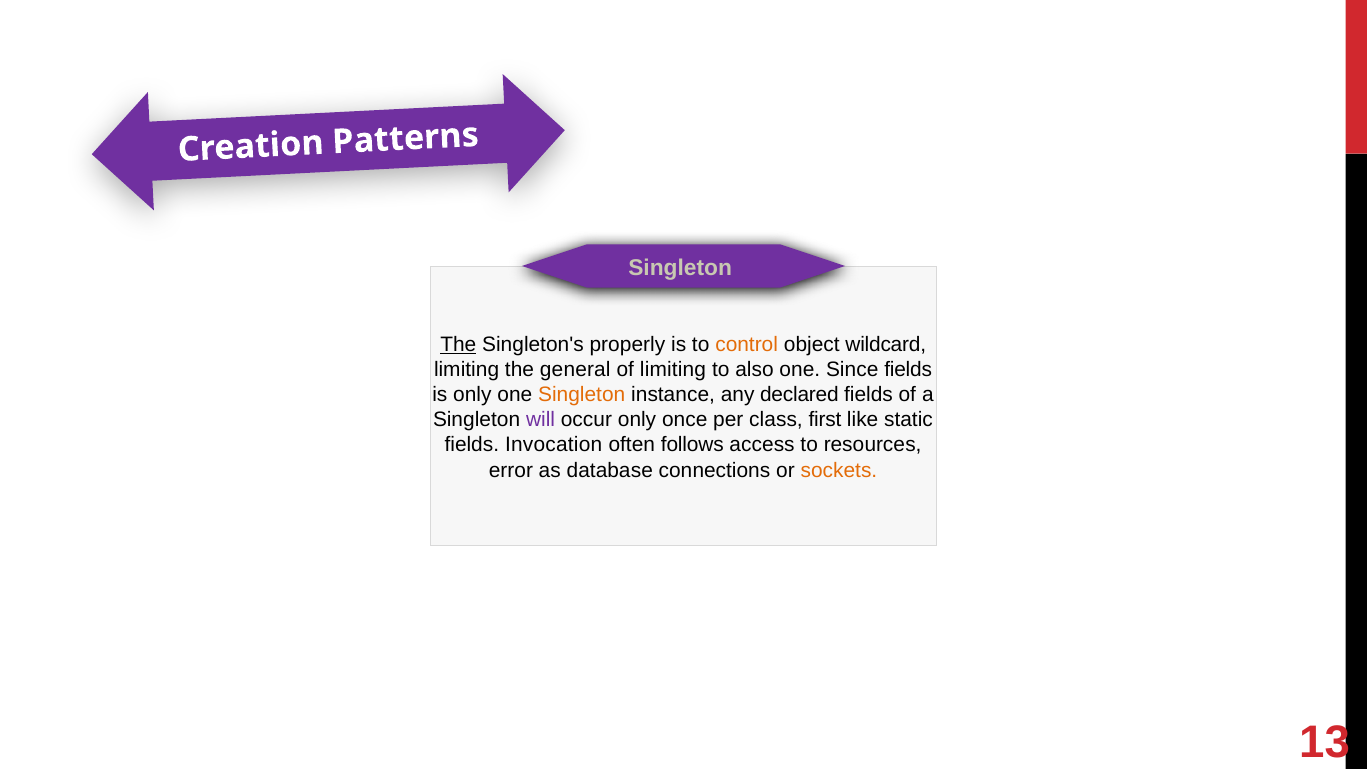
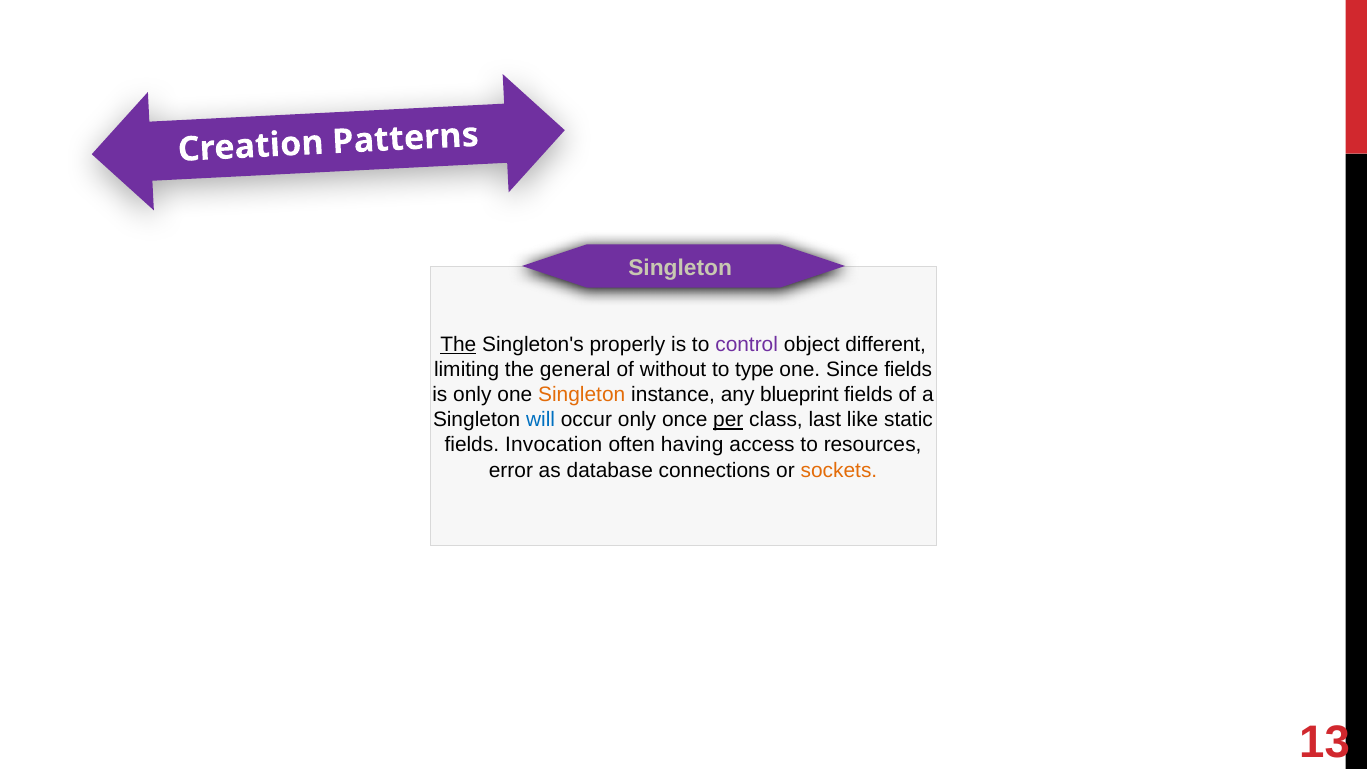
control colour: orange -> purple (747, 345)
wildcard: wildcard -> different (886, 345)
of limiting: limiting -> without (673, 370)
also: also -> type (755, 370)
declared: declared -> blueprint (799, 395)
will colour: purple -> blue (541, 420)
per underline: none -> present (728, 420)
first: first -> last (825, 420)
follows: follows -> having (692, 445)
